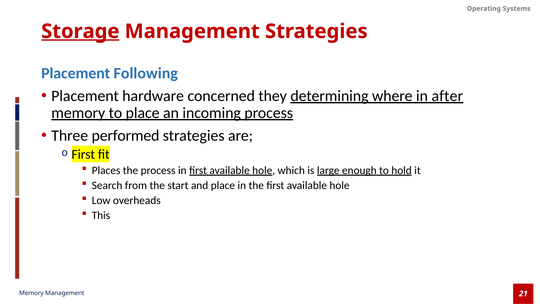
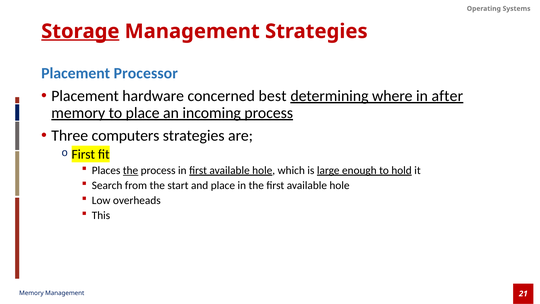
Following: Following -> Processor (146, 73)
they: they -> best (273, 96)
performed: performed -> computers (126, 135)
the underline: none -> present (131, 170)
